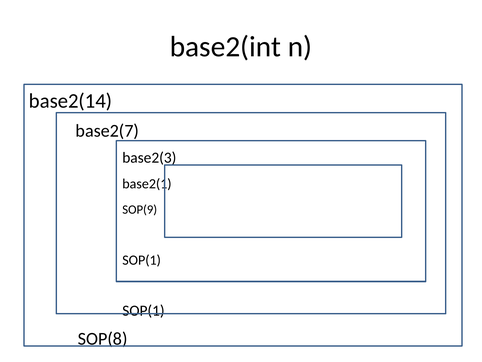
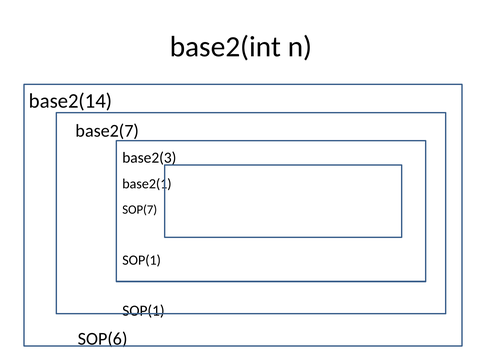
SOP(9: SOP(9 -> SOP(7 (140, 209)
SOP(8: SOP(8 -> SOP(6 (103, 338)
